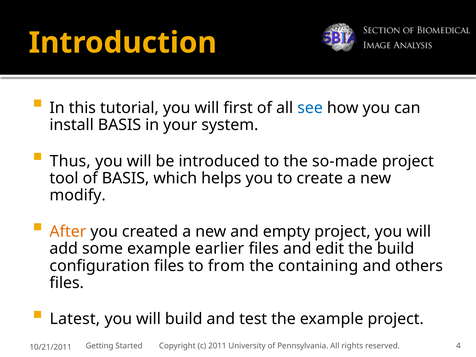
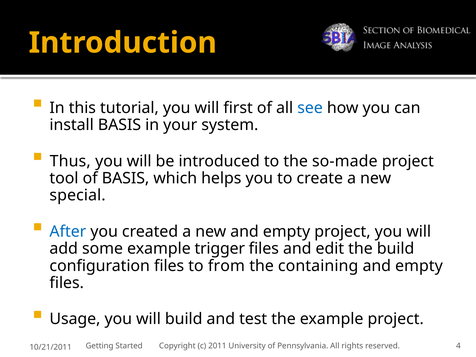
modify: modify -> special (78, 195)
After colour: orange -> blue (68, 232)
earlier: earlier -> trigger (220, 249)
others: others -> empty (419, 266)
Latest: Latest -> Usage (75, 319)
